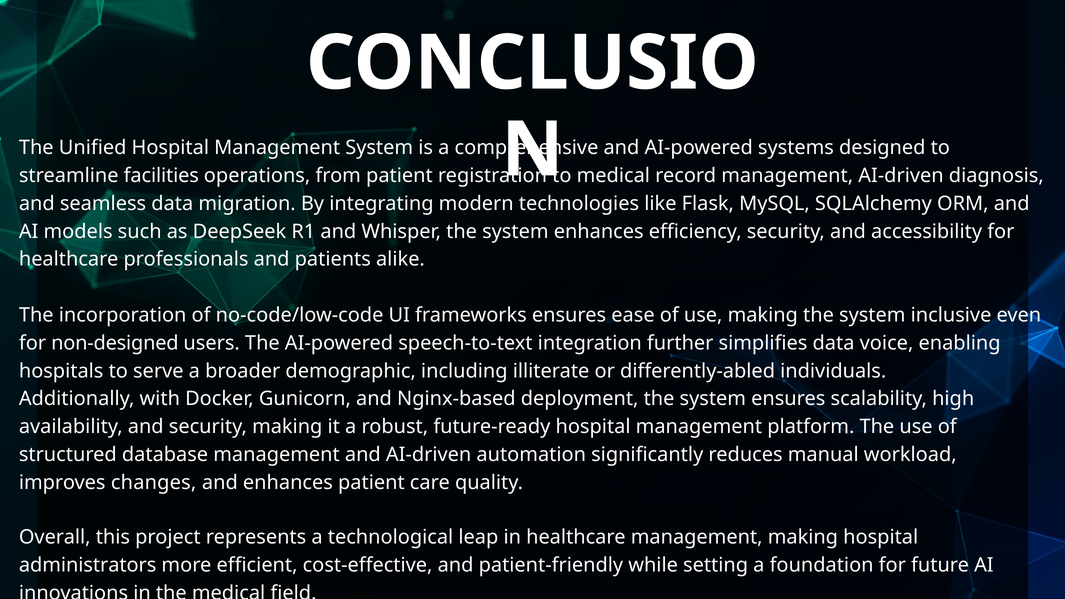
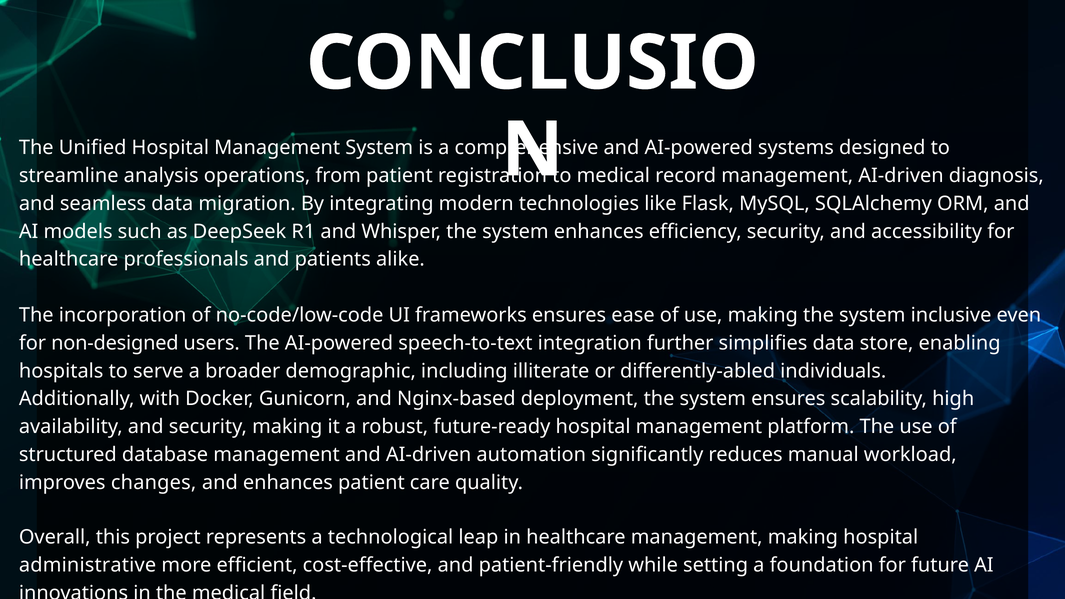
facilities: facilities -> analysis (161, 176)
voice: voice -> store (887, 343)
administrators: administrators -> administrative (88, 565)
